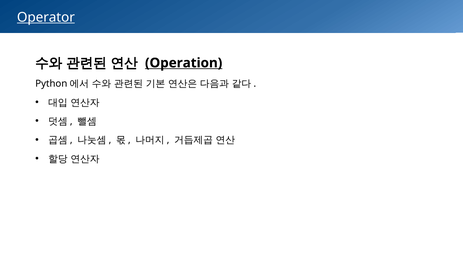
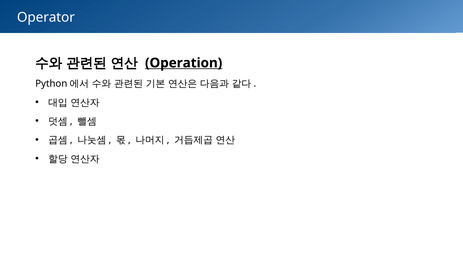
Operator underline: present -> none (46, 17)
